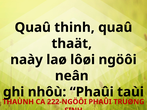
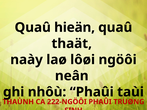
Quaû thinh: thinh -> hieän (75, 27)
